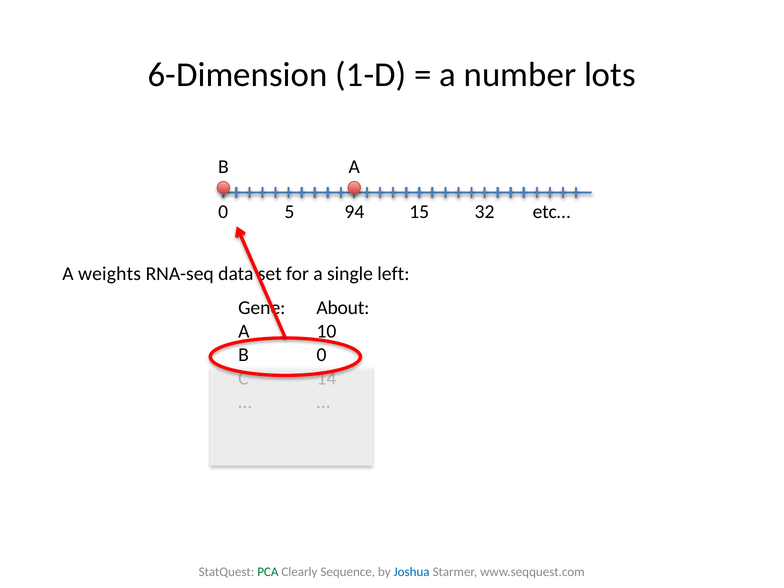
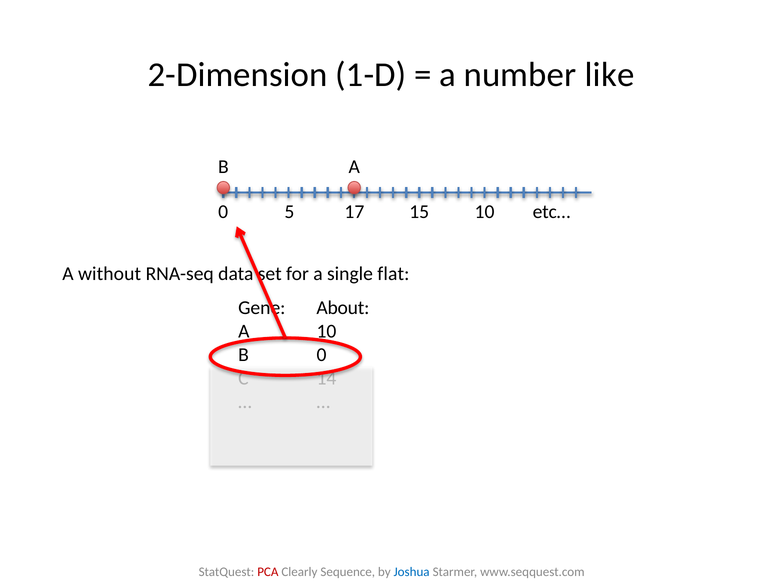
6-Dimension: 6-Dimension -> 2-Dimension (238, 75)
lots: lots -> like (610, 75)
94: 94 -> 17 (354, 212)
15 32: 32 -> 10 (485, 212)
weights: weights -> without (110, 274)
left: left -> flat (393, 274)
PCA colour: green -> red (268, 572)
